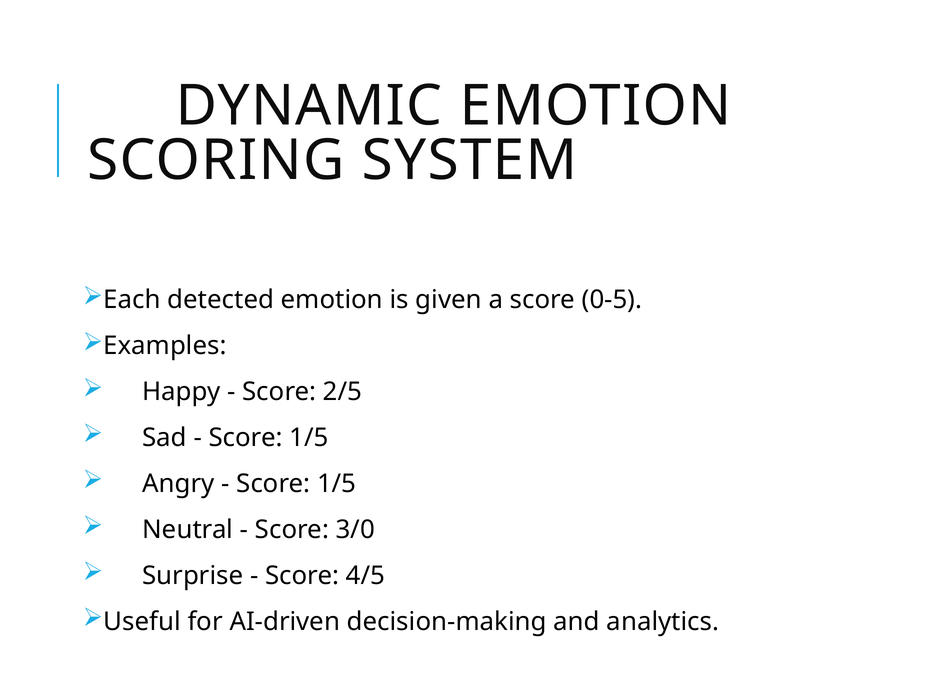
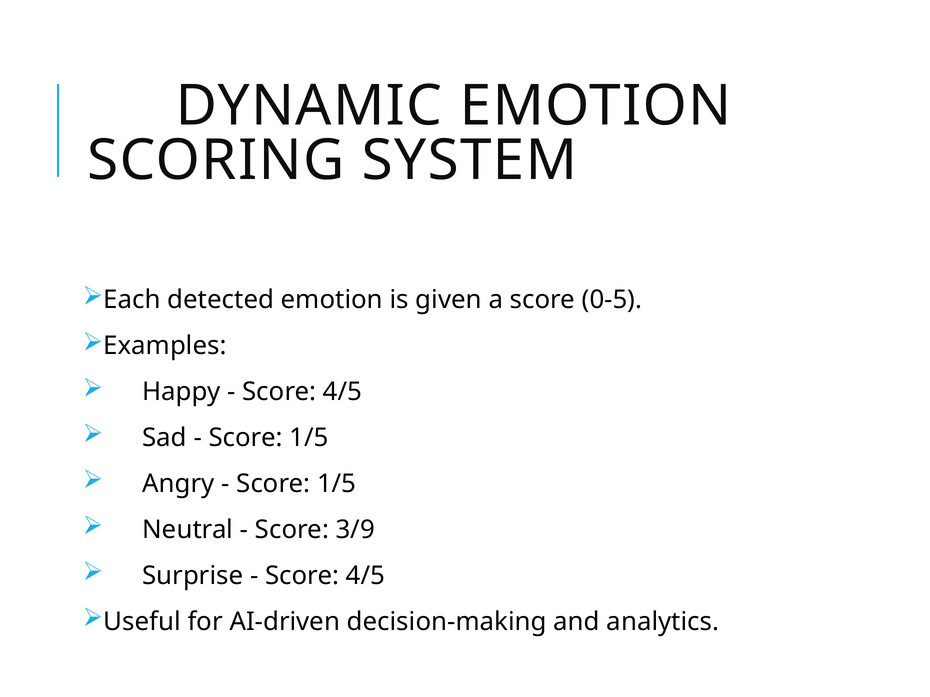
2/5: 2/5 -> 4/5 (343, 392)
3/0: 3/0 -> 3/9 (355, 530)
